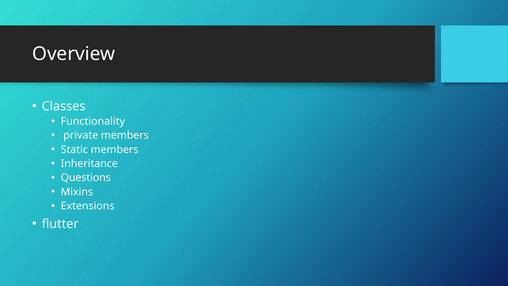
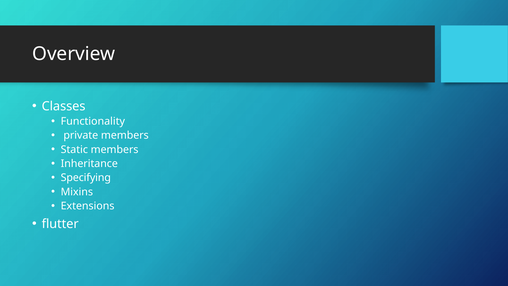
Questions: Questions -> Specifying (86, 178)
